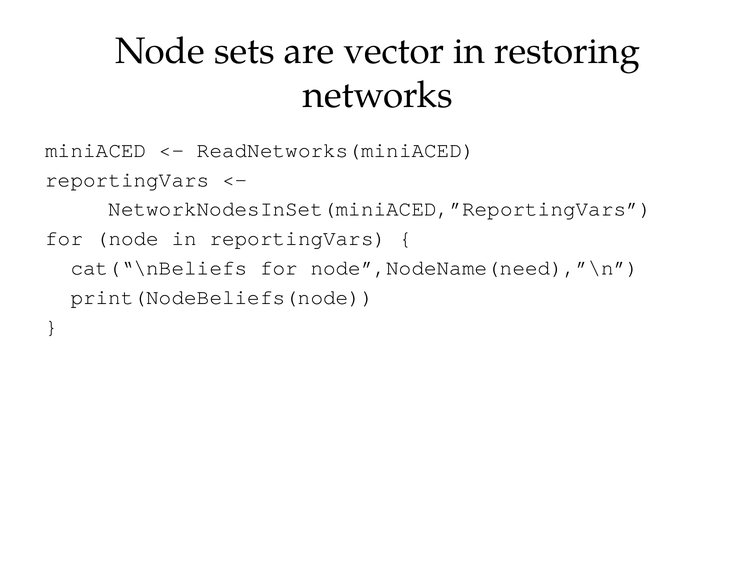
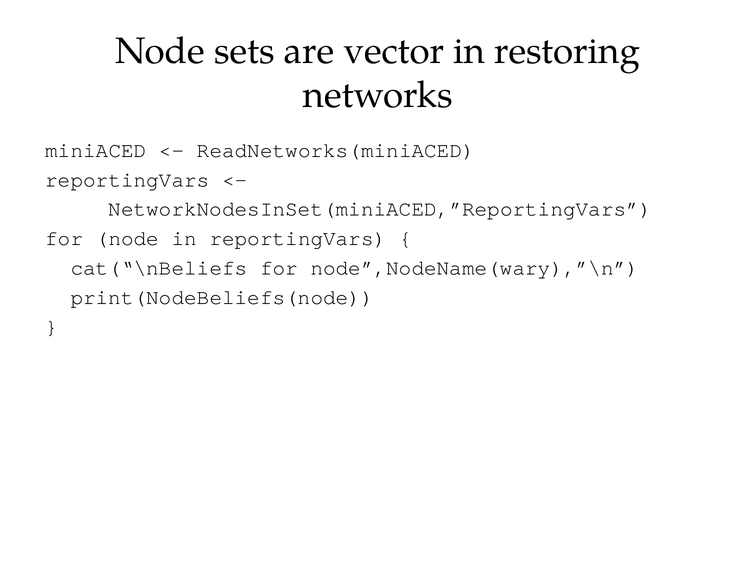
node”,NodeName(need),”\n: node”,NodeName(need),”\n -> node”,NodeName(wary),”\n (475, 268)
